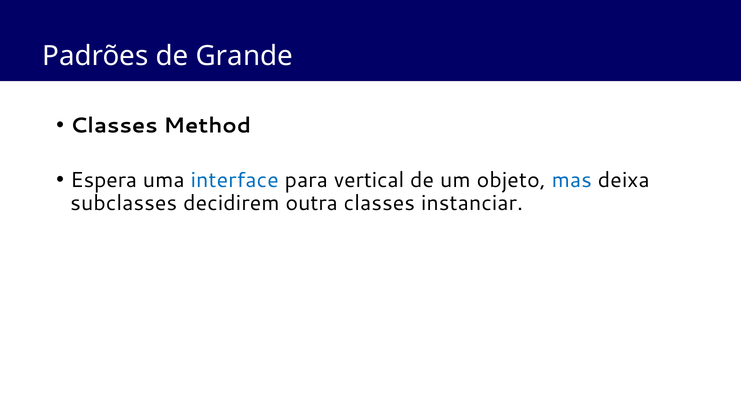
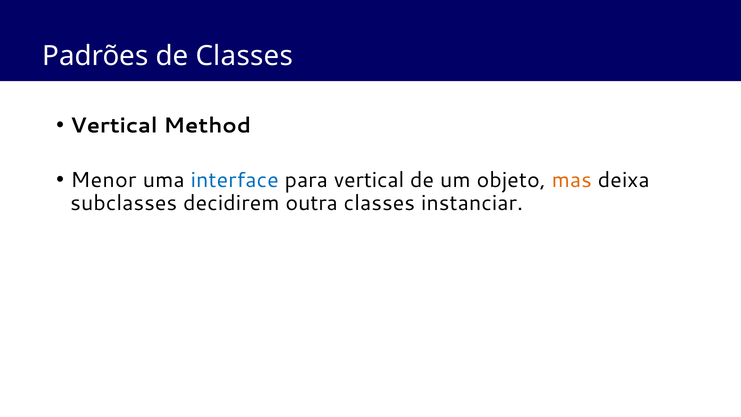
de Grande: Grande -> Classes (244, 56)
Classes: Classes -> Vertical (114, 126)
Espera: Espera -> Menor (103, 180)
mas colour: blue -> orange (572, 180)
